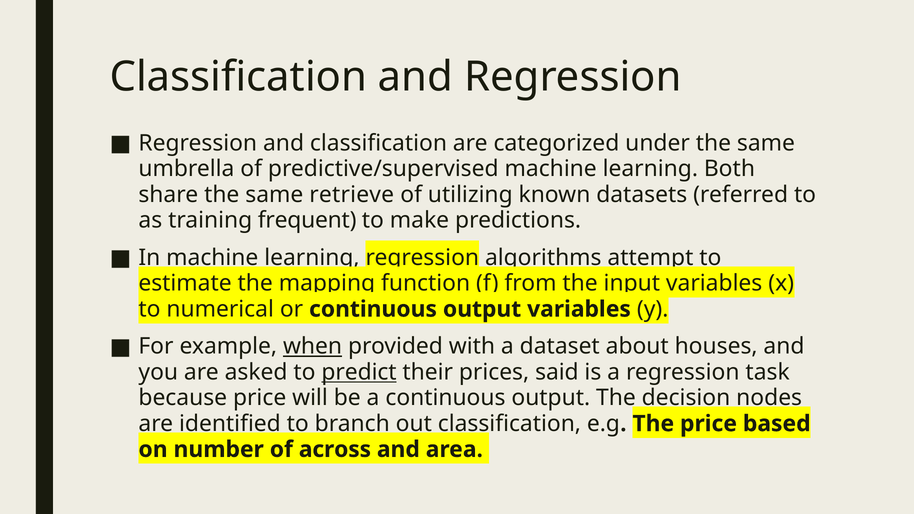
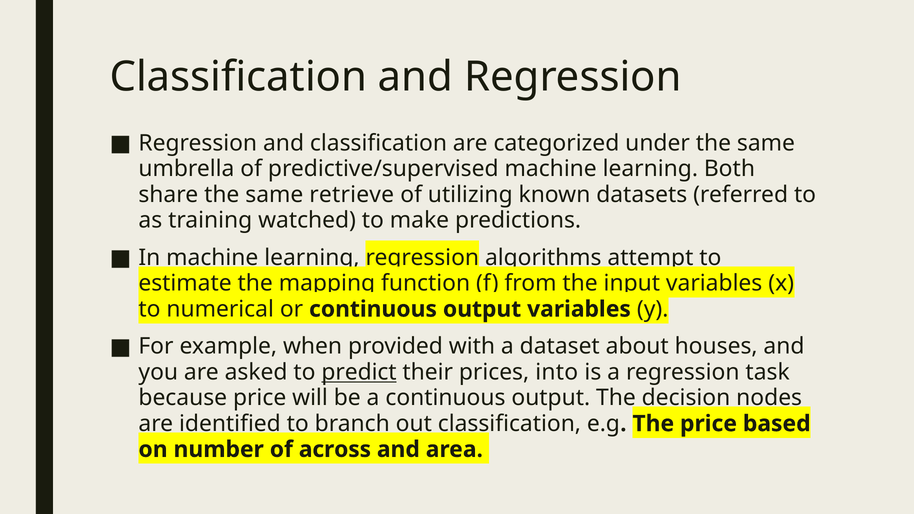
frequent: frequent -> watched (307, 220)
when underline: present -> none (313, 346)
said: said -> into (557, 372)
